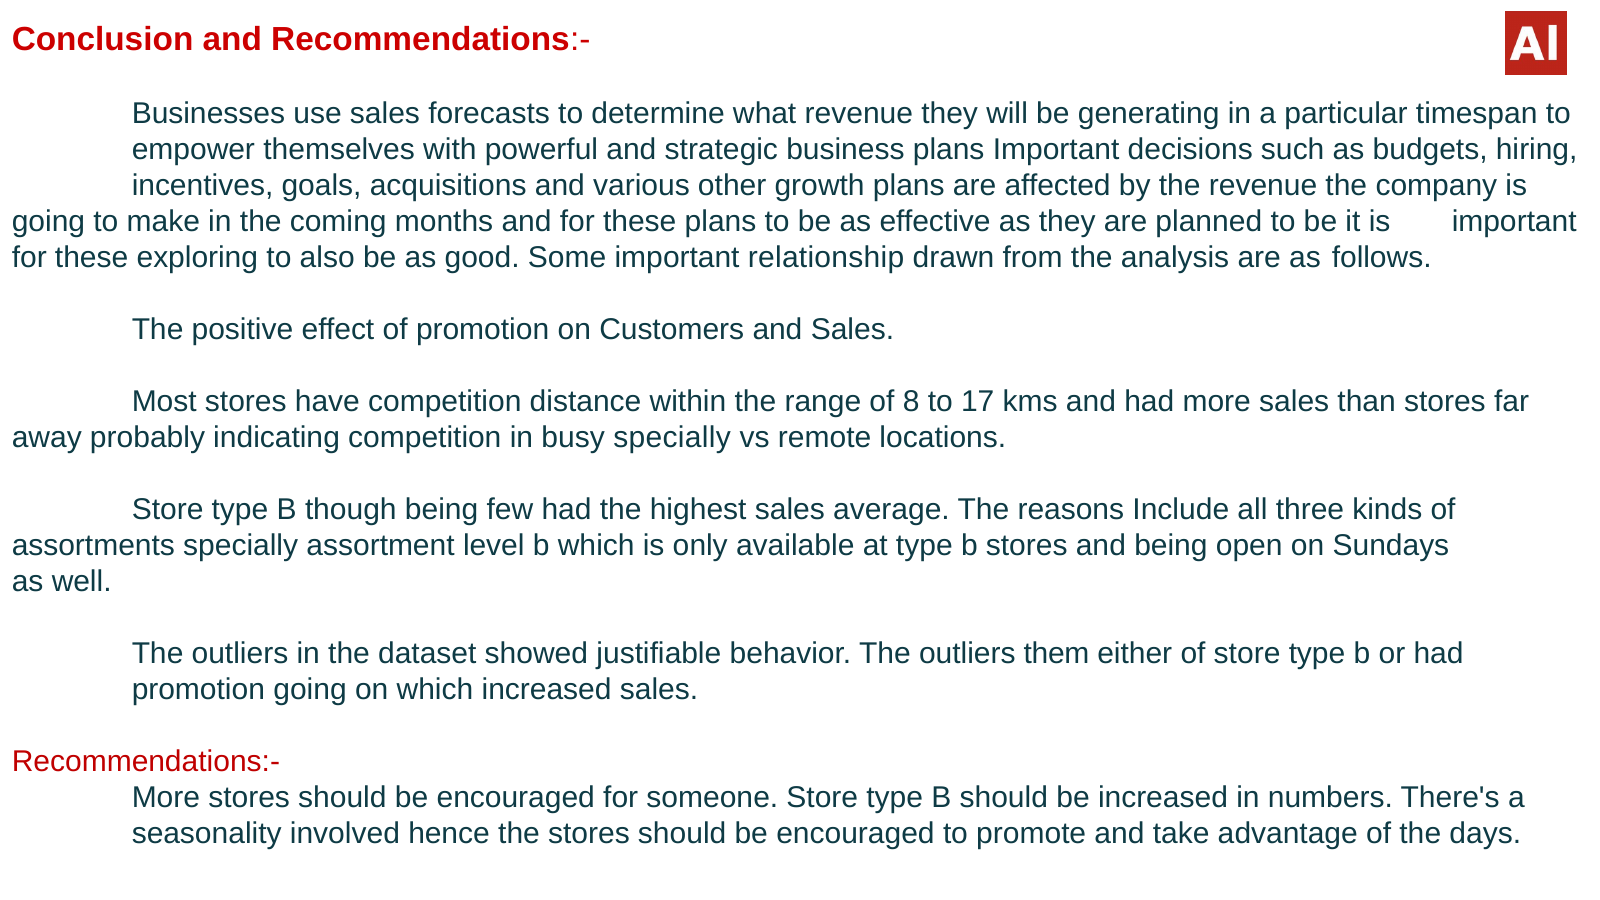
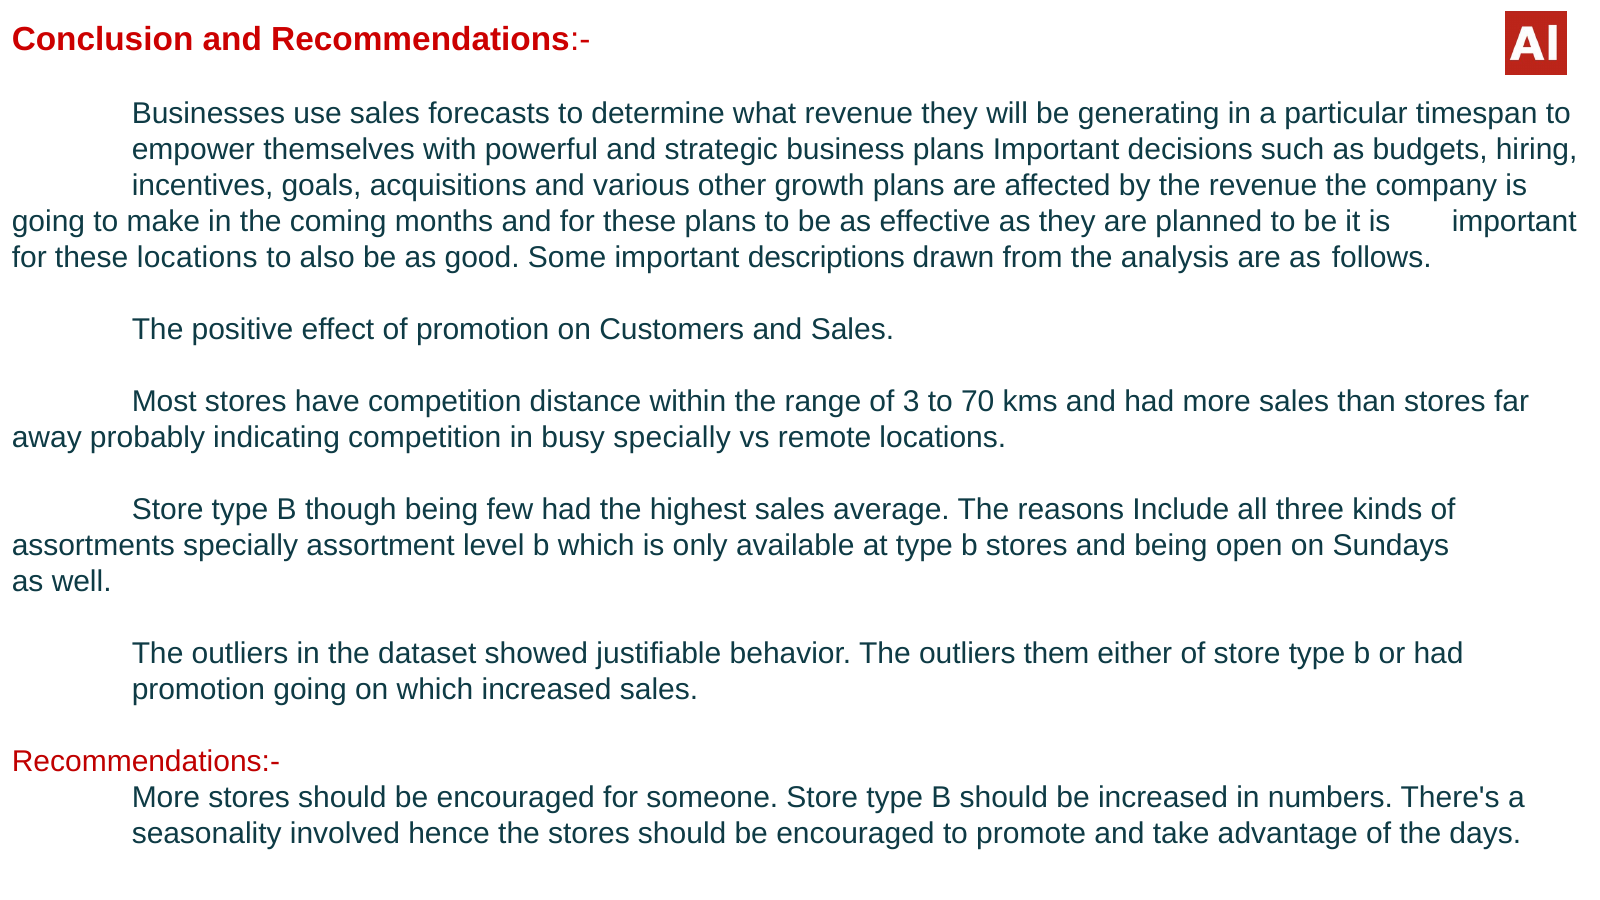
these exploring: exploring -> locations (197, 257)
relationship: relationship -> descriptions (826, 257)
8: 8 -> 3 (911, 401)
17: 17 -> 70 (978, 401)
